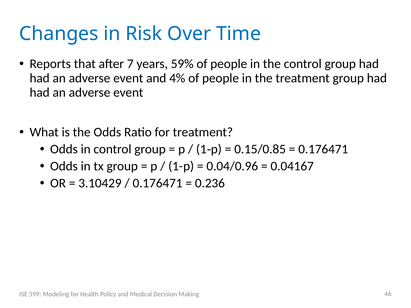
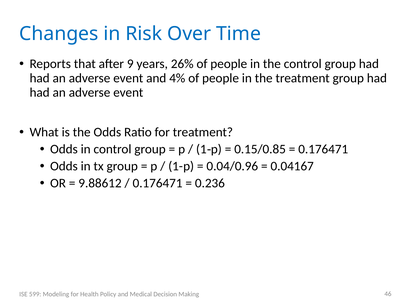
7: 7 -> 9 (130, 64)
59%: 59% -> 26% (182, 64)
3.10429: 3.10429 -> 9.88612 (100, 183)
